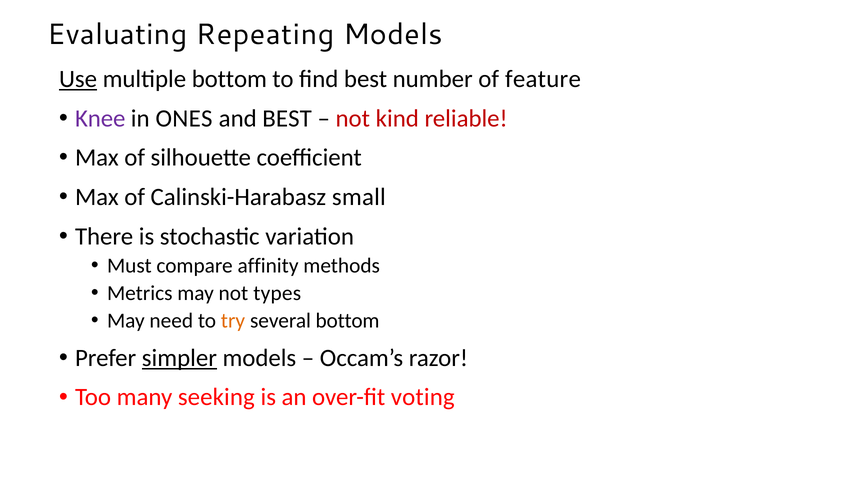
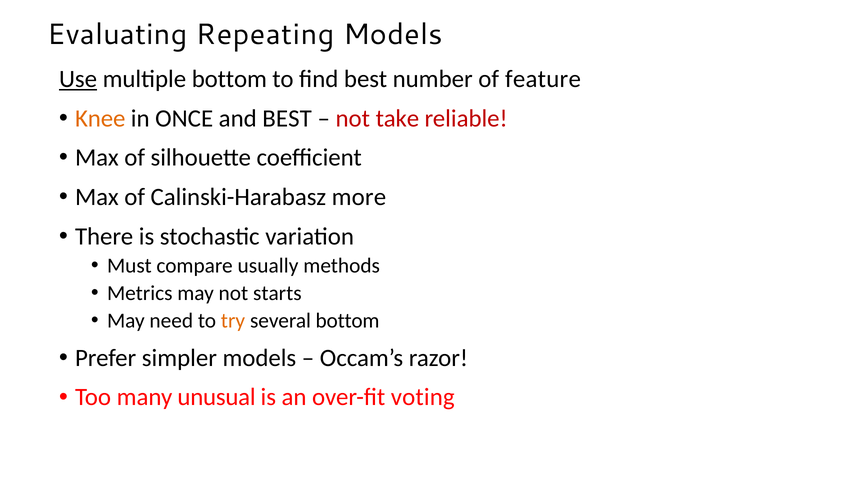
Knee colour: purple -> orange (100, 118)
ONES: ONES -> ONCE (184, 118)
kind: kind -> take (397, 118)
small: small -> more (359, 197)
affinity: affinity -> usually (268, 266)
types: types -> starts (277, 293)
simpler underline: present -> none (179, 358)
seeking: seeking -> unusual (217, 397)
